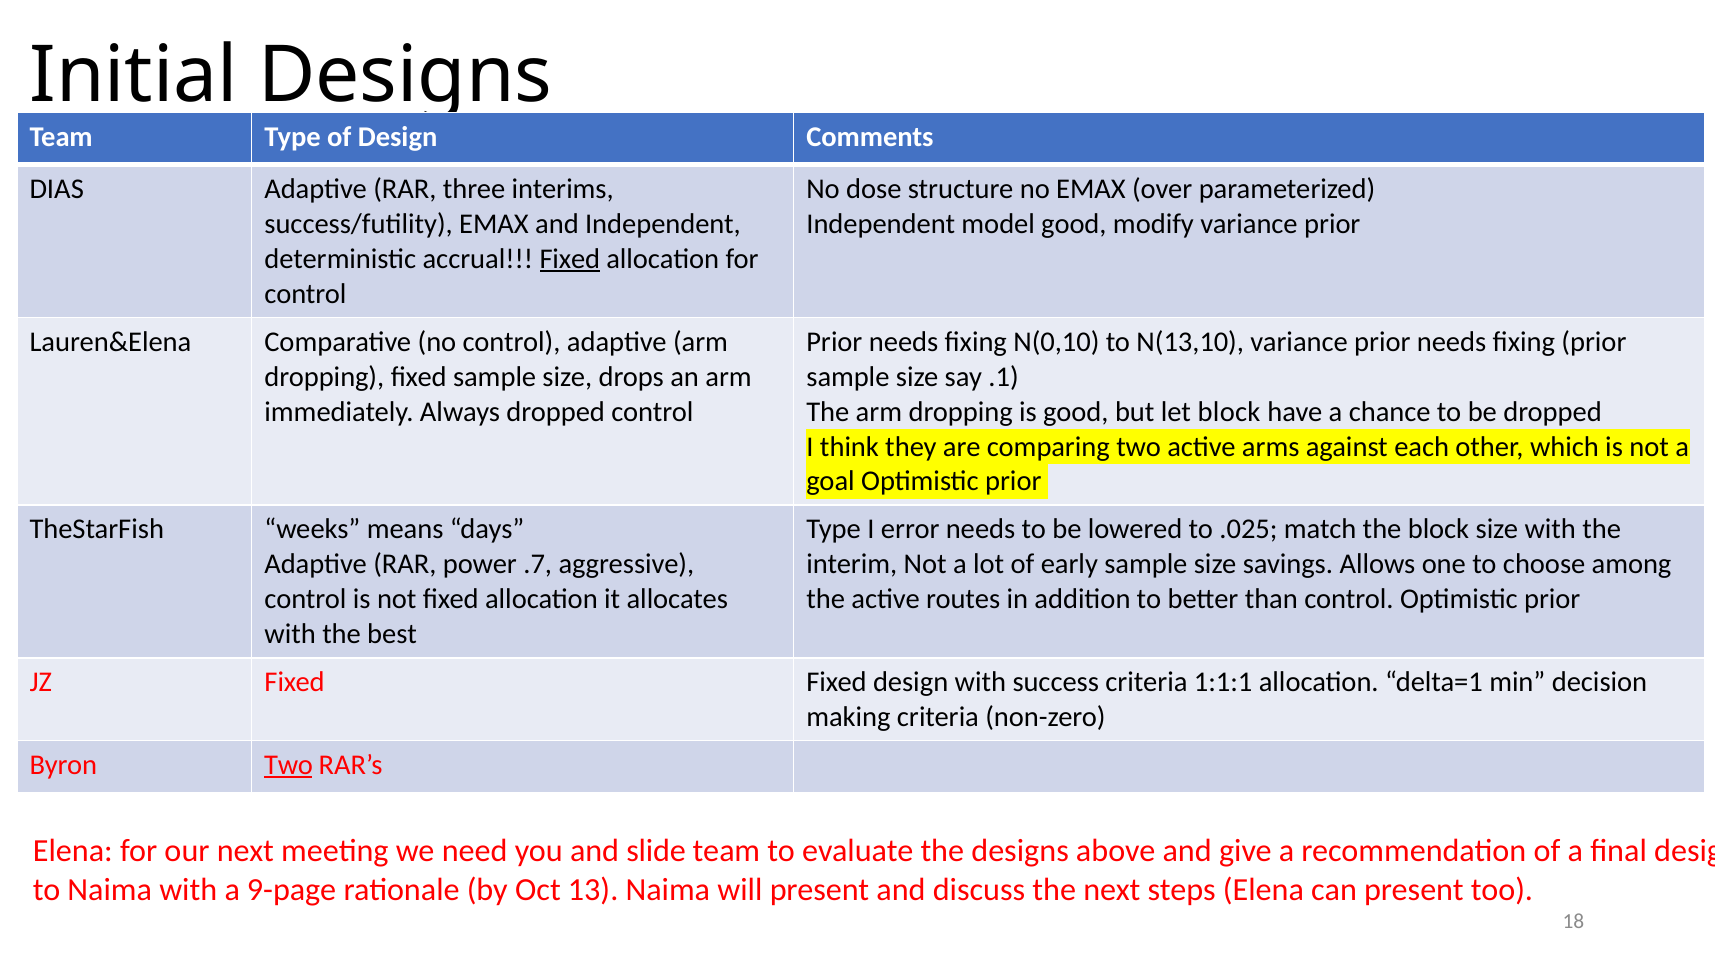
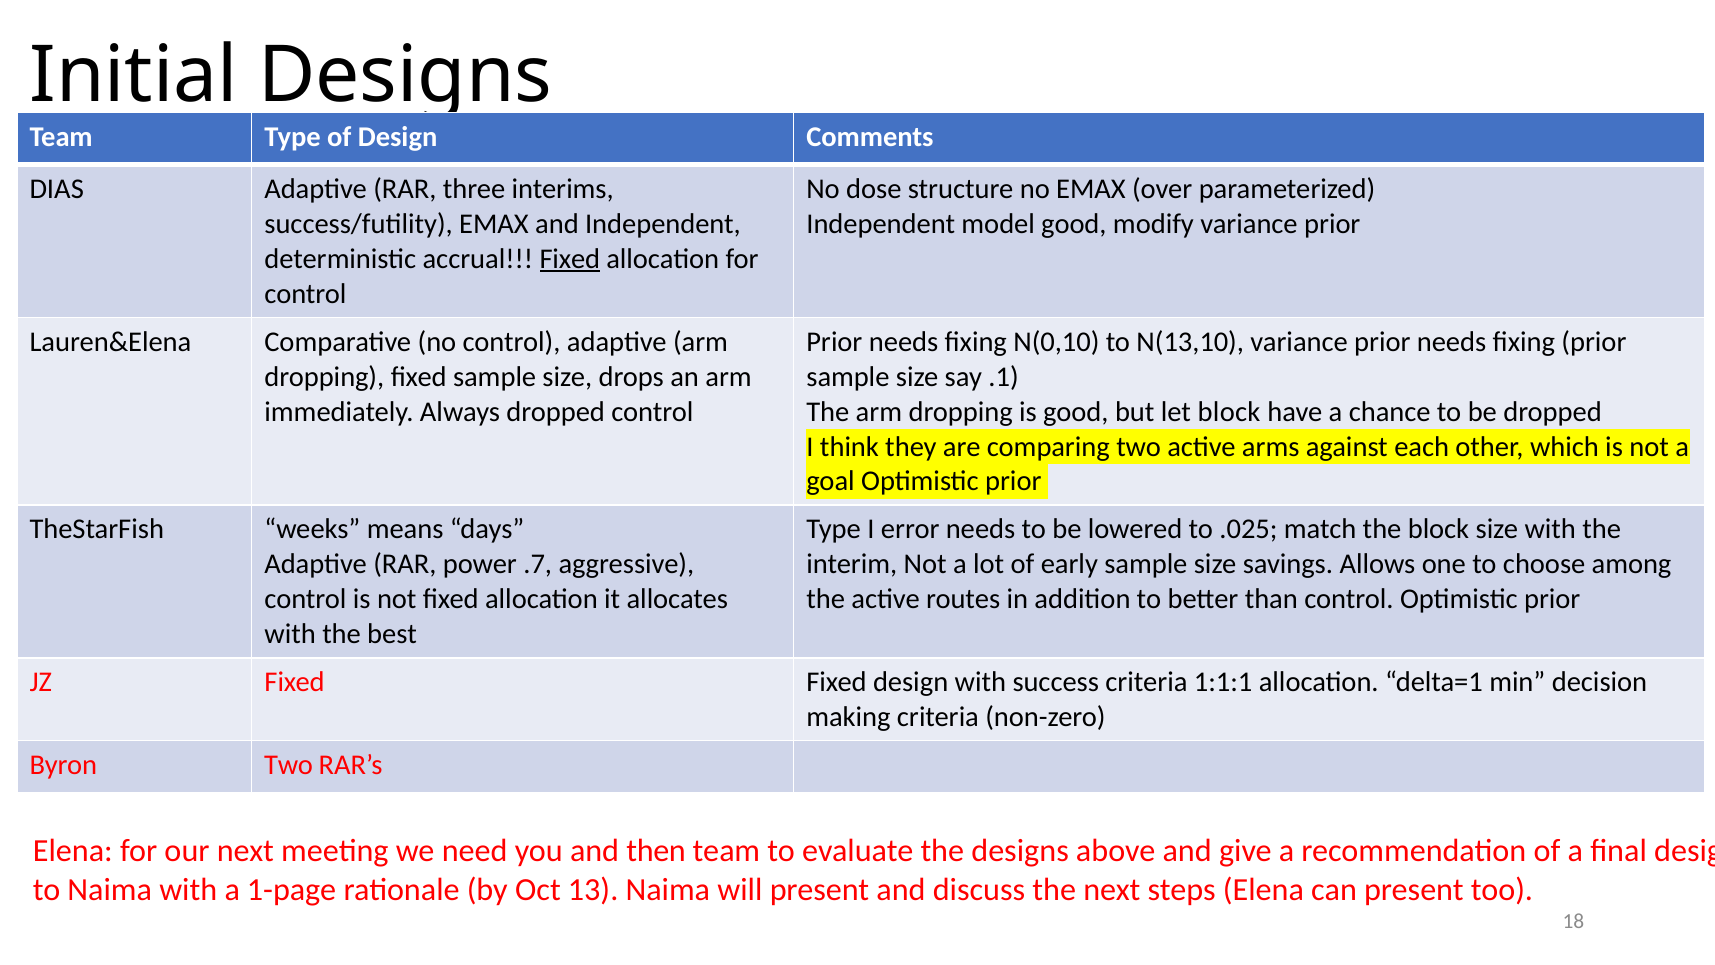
Two underline: present -> none (289, 765)
slide: slide -> then (656, 851)
9-page: 9-page -> 1-page (292, 890)
